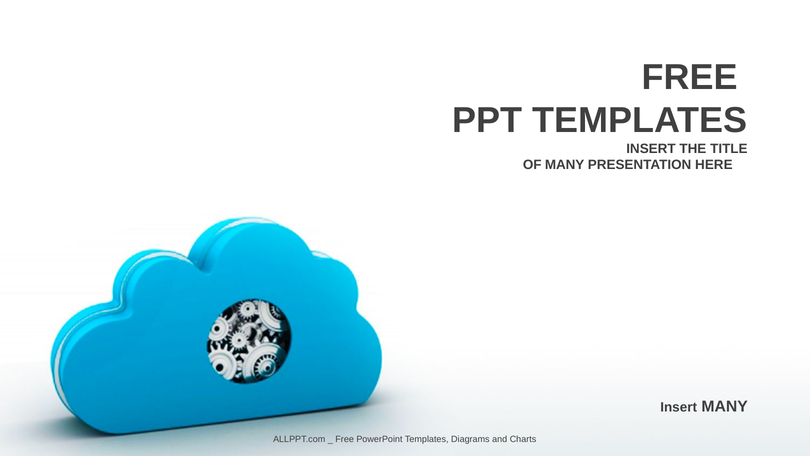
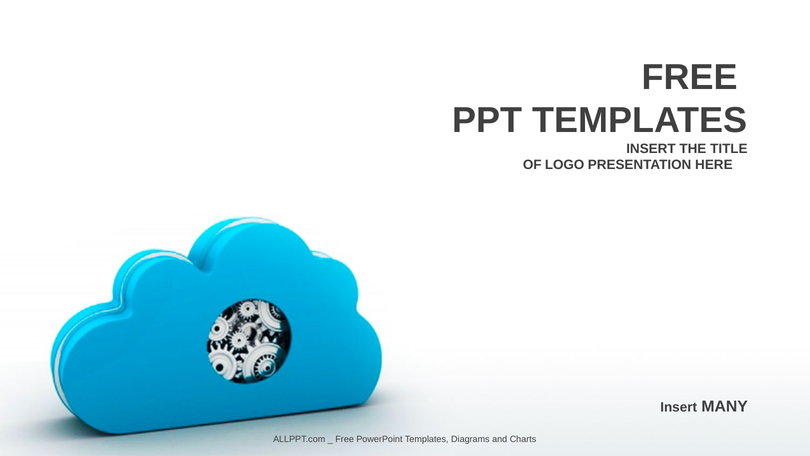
OF MANY: MANY -> LOGO (565, 165)
